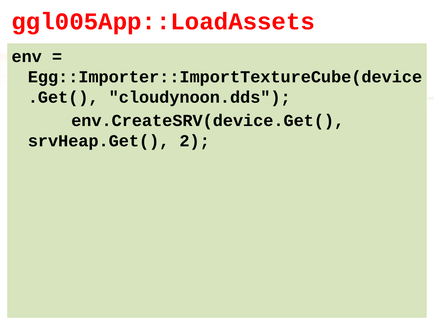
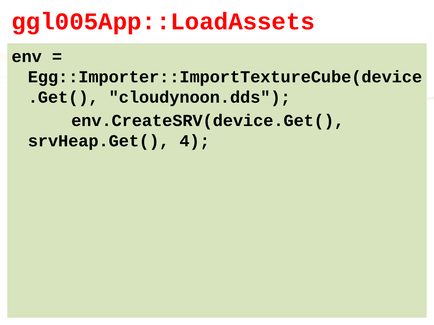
2: 2 -> 4 (195, 141)
